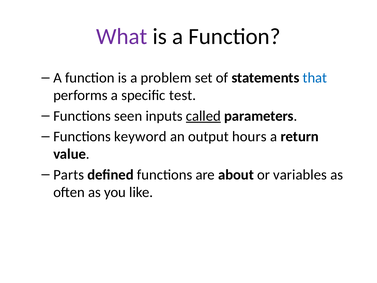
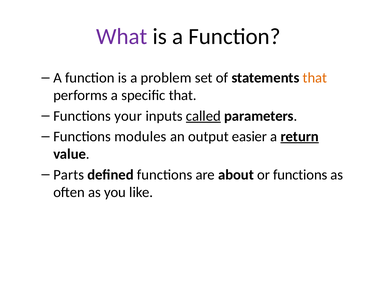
that colour: blue -> orange (315, 78)
specific test: test -> that (183, 95)
seen: seen -> your (128, 116)
keyword: keyword -> modules (140, 136)
hours: hours -> easier (249, 136)
return underline: none -> present (300, 136)
or variables: variables -> functions (300, 175)
